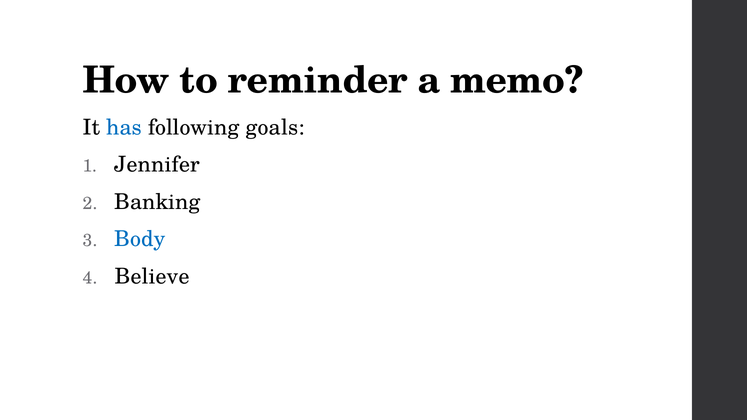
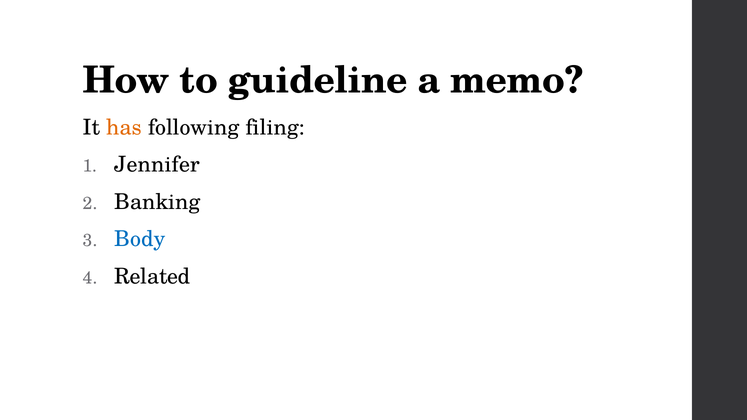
reminder: reminder -> guideline (318, 80)
has colour: blue -> orange (124, 127)
goals: goals -> filing (275, 127)
Believe: Believe -> Related (152, 277)
